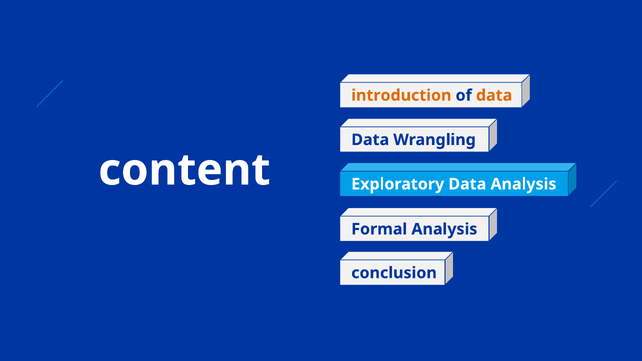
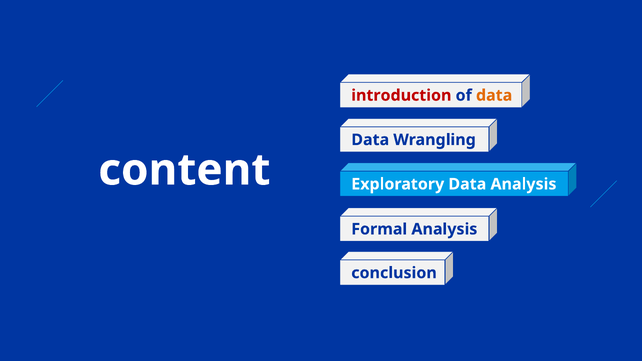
introduction colour: orange -> red (401, 95)
